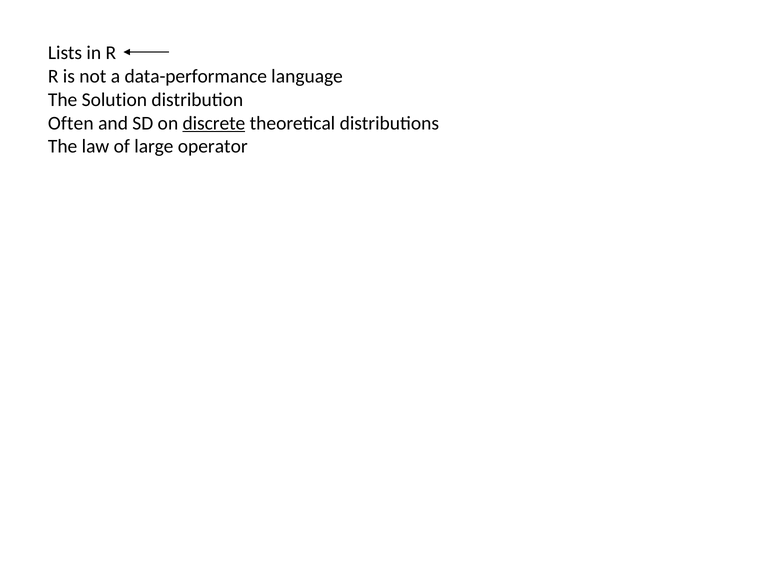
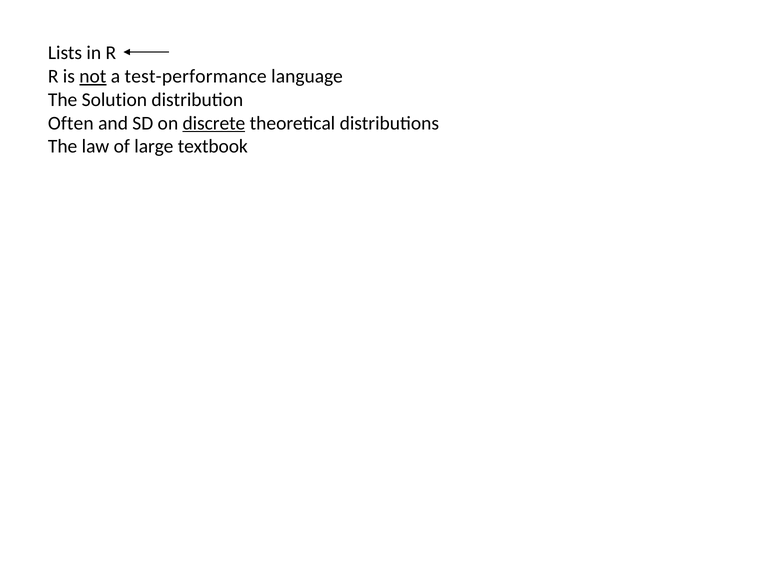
not underline: none -> present (93, 76)
data-performance: data-performance -> test-performance (196, 76)
operator: operator -> textbook (213, 146)
